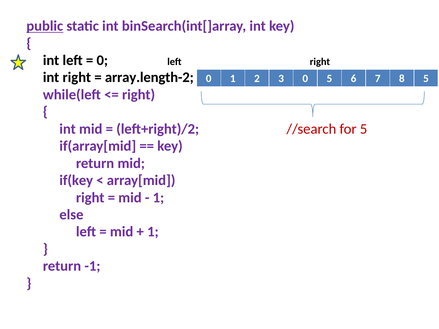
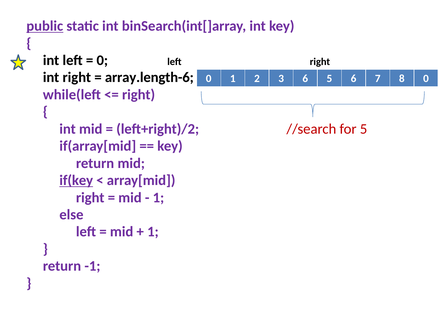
array.length-2: array.length-2 -> array.length-6 (149, 78)
3 0: 0 -> 6 (305, 79)
8 5: 5 -> 0 (426, 79)
if(key underline: none -> present (76, 181)
